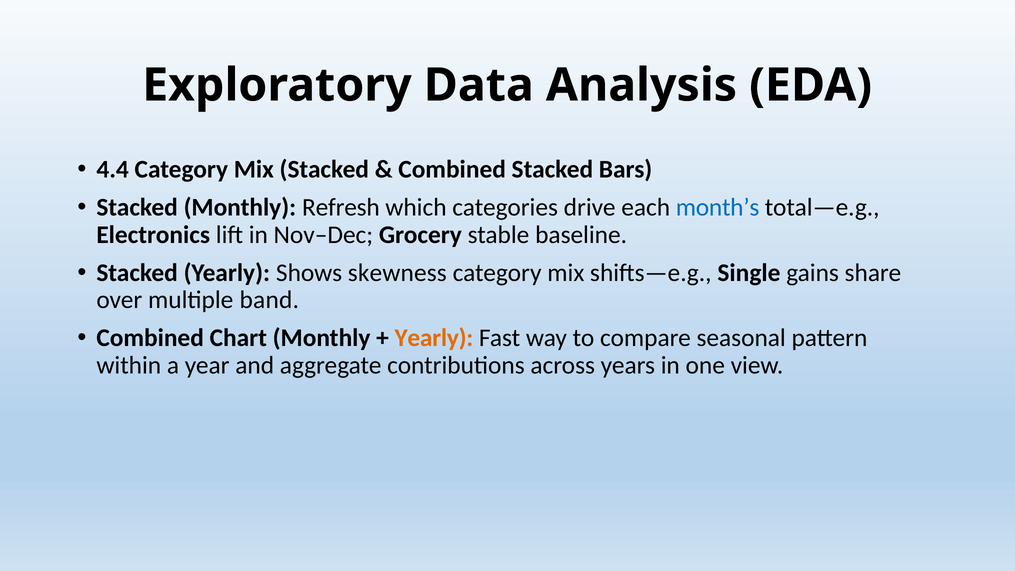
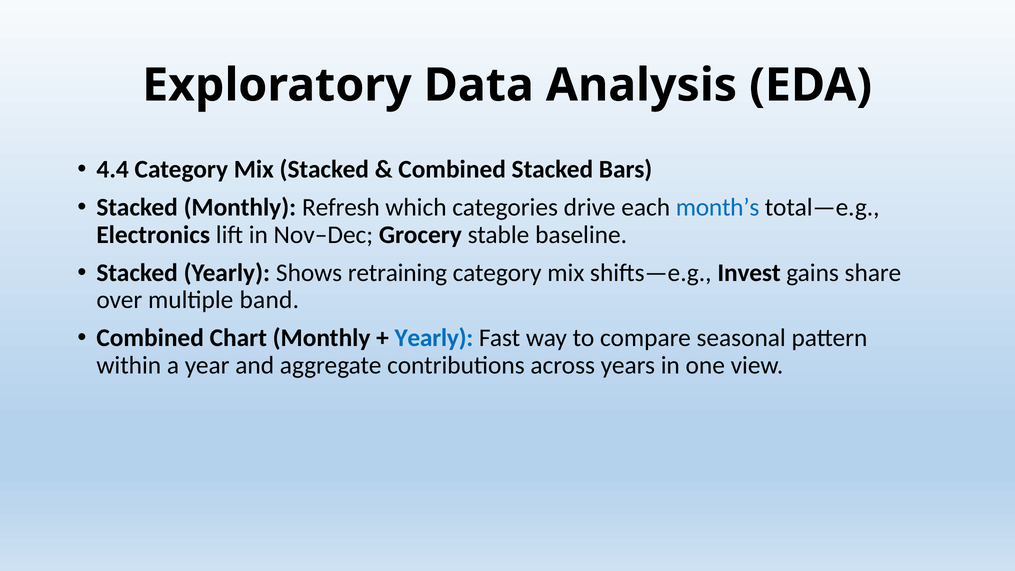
skewness: skewness -> retraining (397, 273)
Single: Single -> Invest (749, 273)
Yearly colour: orange -> blue (434, 338)
